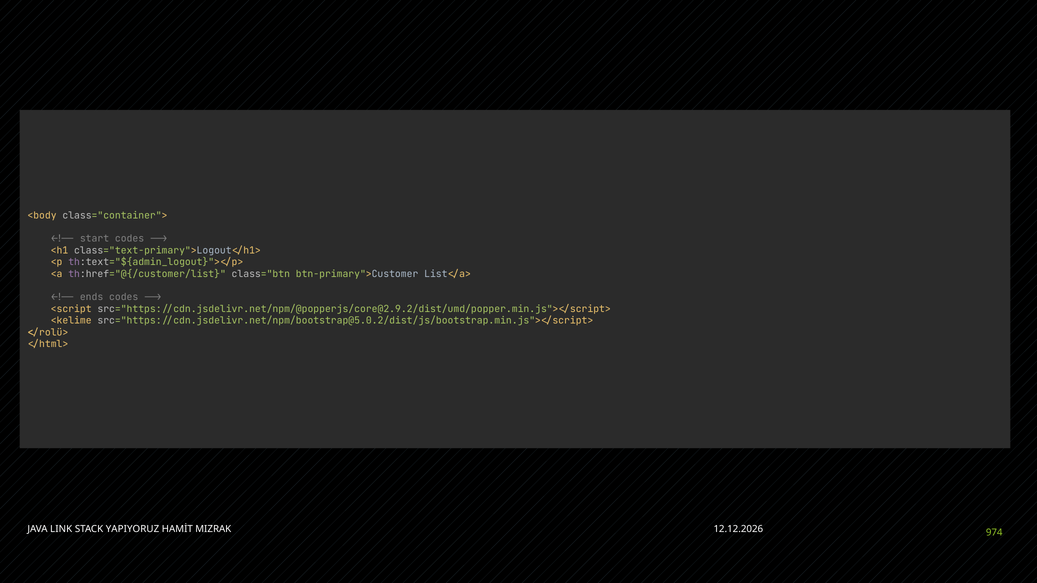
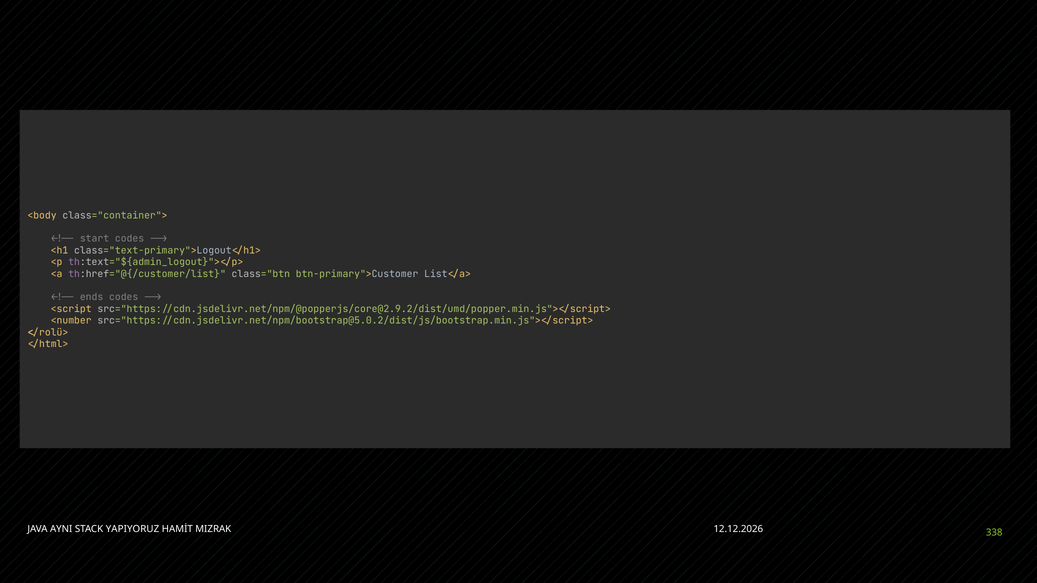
<kelime: <kelime -> <number (71, 321)
LINK: LINK -> AYNI (61, 529)
974: 974 -> 338 (994, 533)
